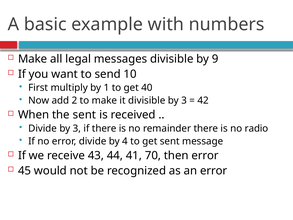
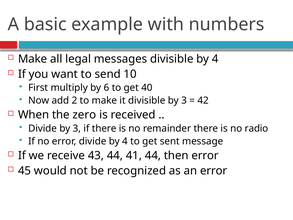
divisible by 9: 9 -> 4 (215, 59)
1: 1 -> 6 (106, 88)
the sent: sent -> zero (84, 115)
41 70: 70 -> 44 (153, 155)
